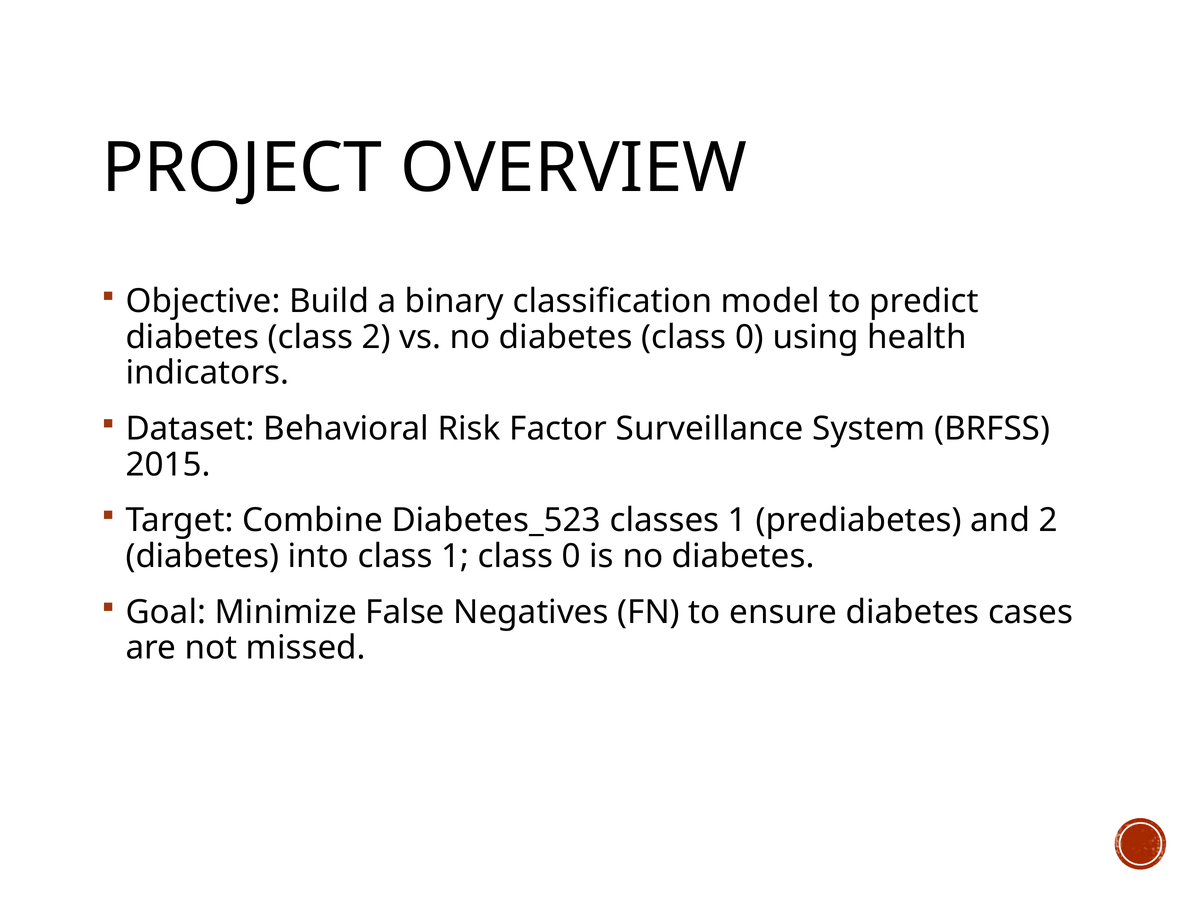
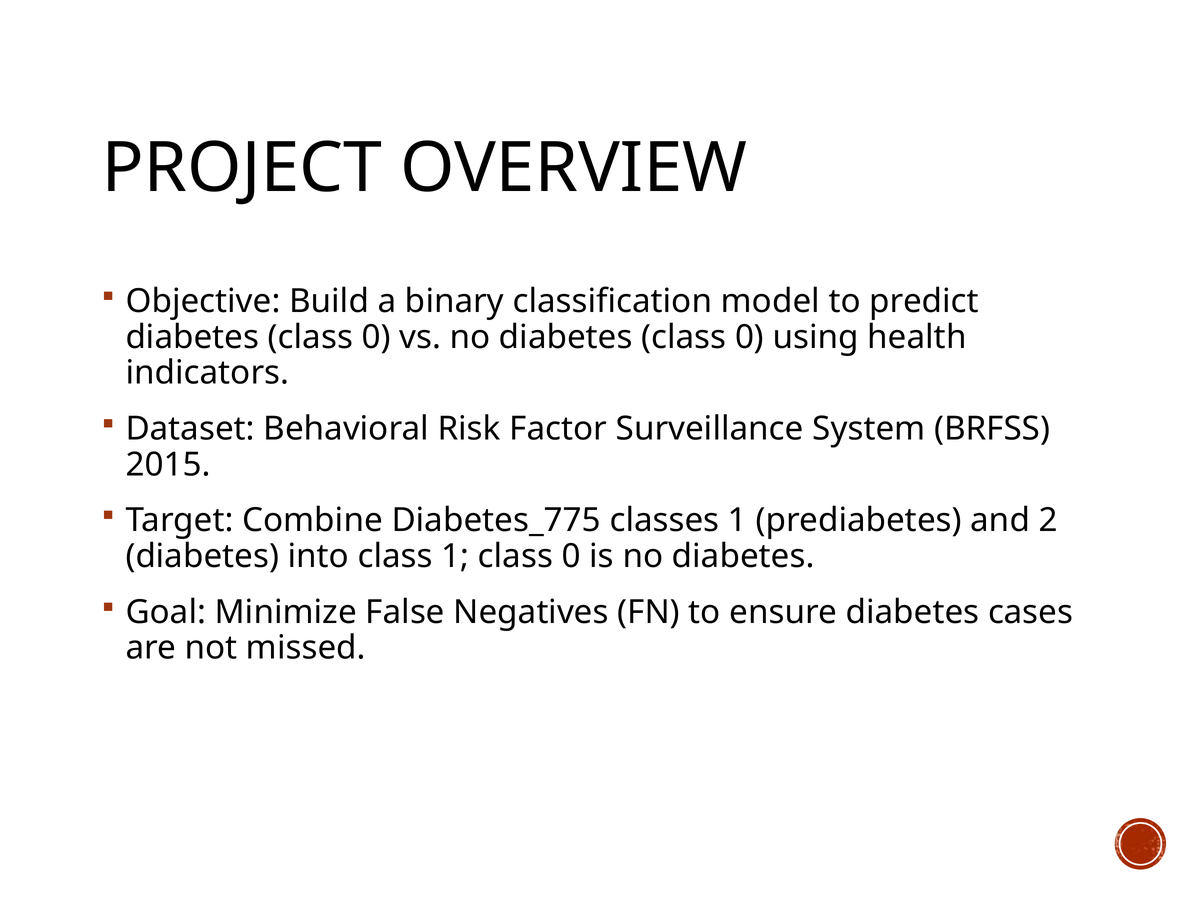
2: 2 -> 0 (376, 337)
Diabetes_523: Diabetes_523 -> Diabetes_775 (496, 520)
